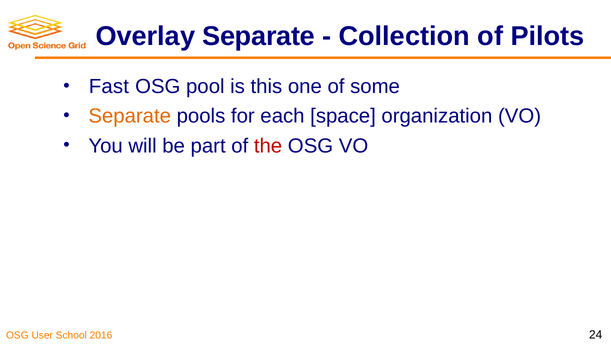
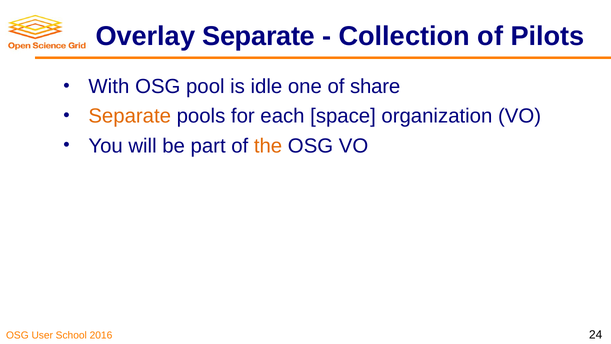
Fast: Fast -> With (109, 87)
this: this -> idle (266, 87)
some: some -> share (375, 87)
the colour: red -> orange (268, 146)
